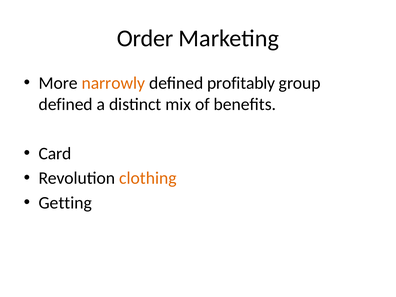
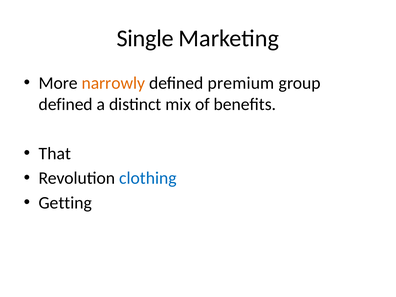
Order: Order -> Single (145, 38)
profitably: profitably -> premium (241, 83)
Card: Card -> That (55, 153)
clothing colour: orange -> blue (148, 178)
